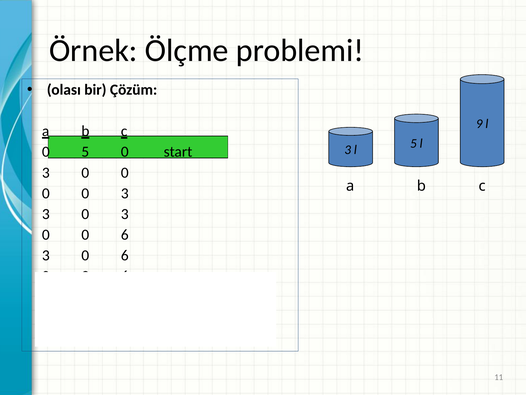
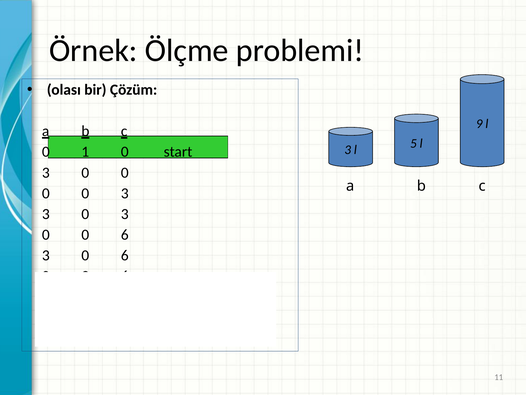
5: 5 -> 1 (85, 152)
